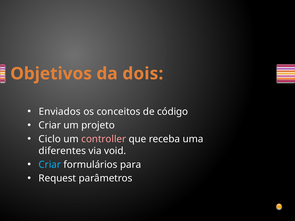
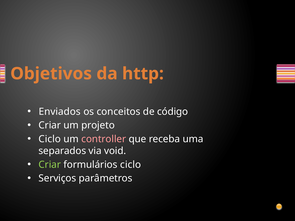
dois: dois -> http (143, 74)
diferentes: diferentes -> separados (62, 151)
Criar colour: light blue -> light green (50, 165)
formulários para: para -> ciclo (131, 165)
Request: Request -> Serviços (57, 179)
